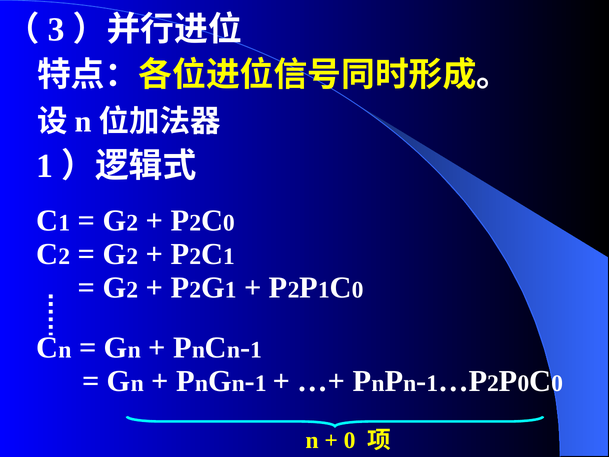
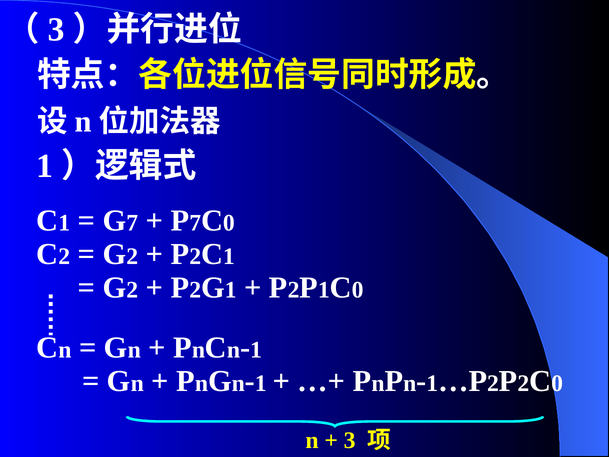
2: 2 -> 7 (132, 223)
2: 2 -> 7 (195, 223)
0: 0 -> 2 (523, 383)
0: 0 -> 3 (350, 440)
